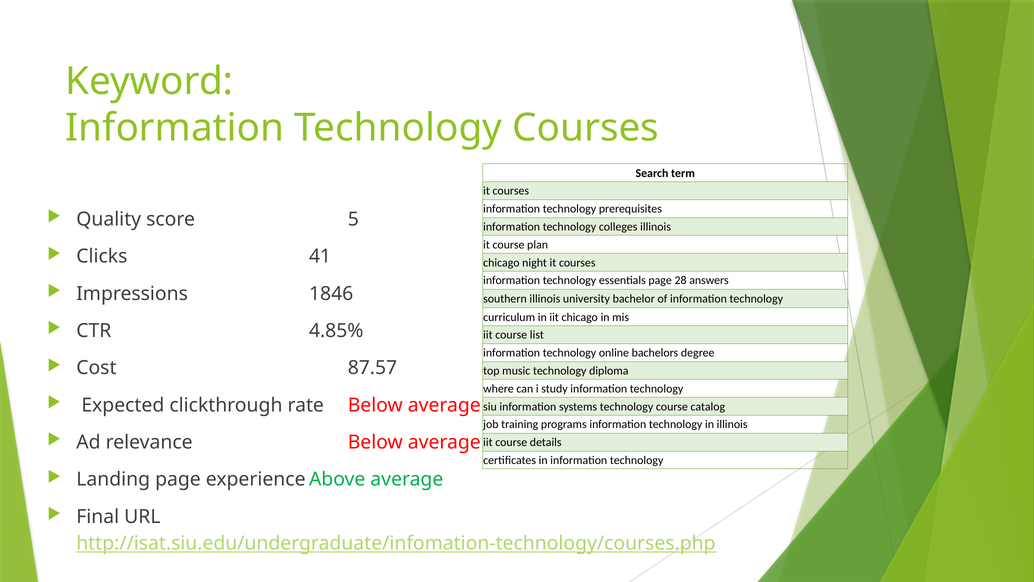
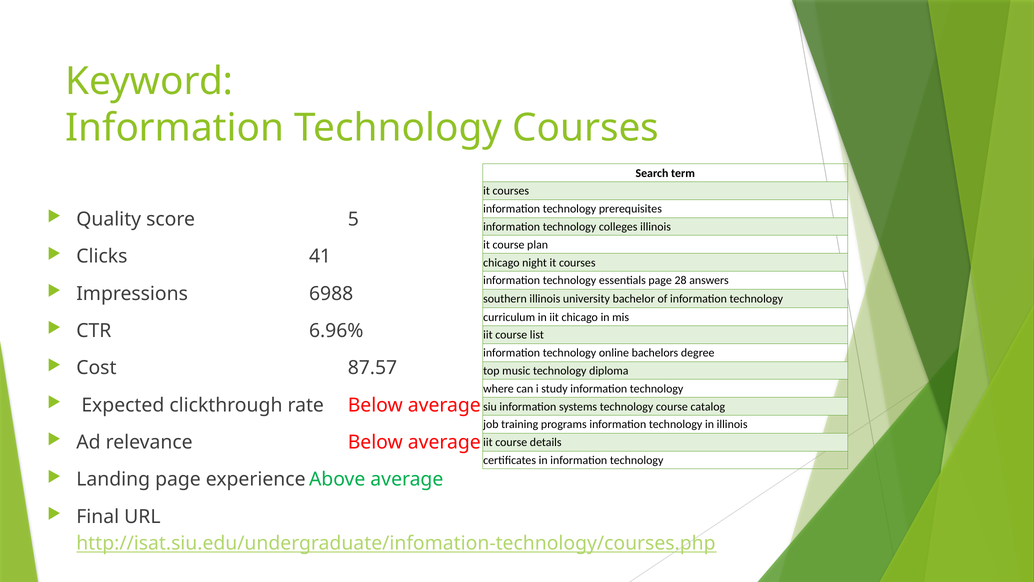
1846: 1846 -> 6988 (331, 293)
4.85%: 4.85% -> 6.96% (336, 331)
